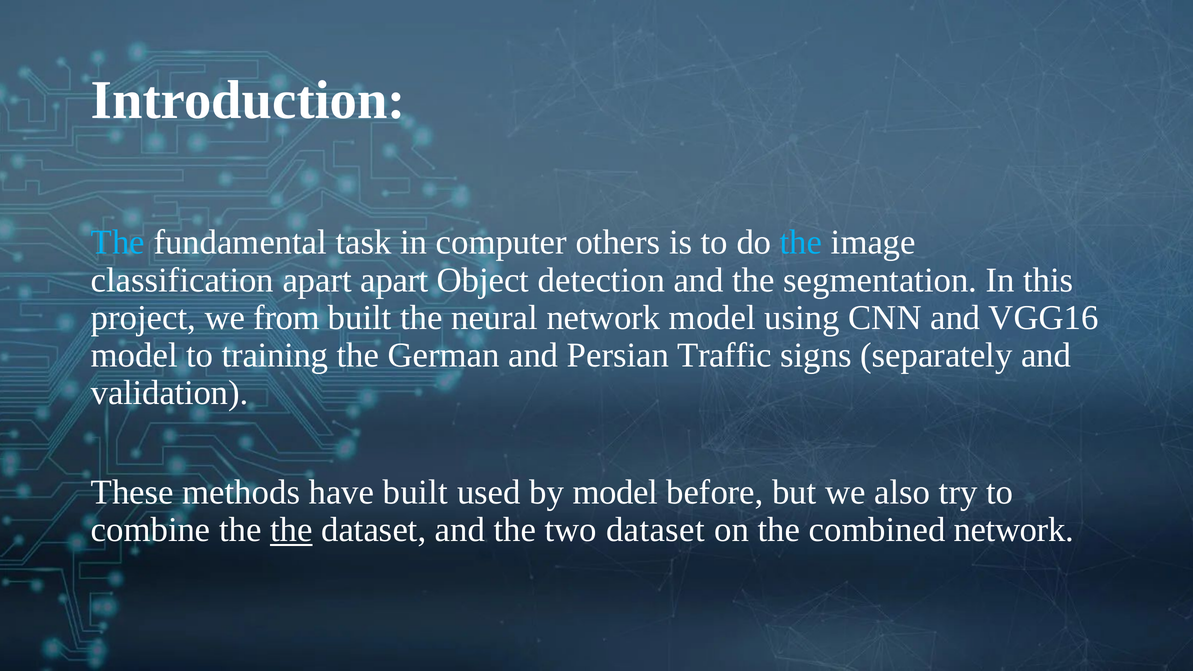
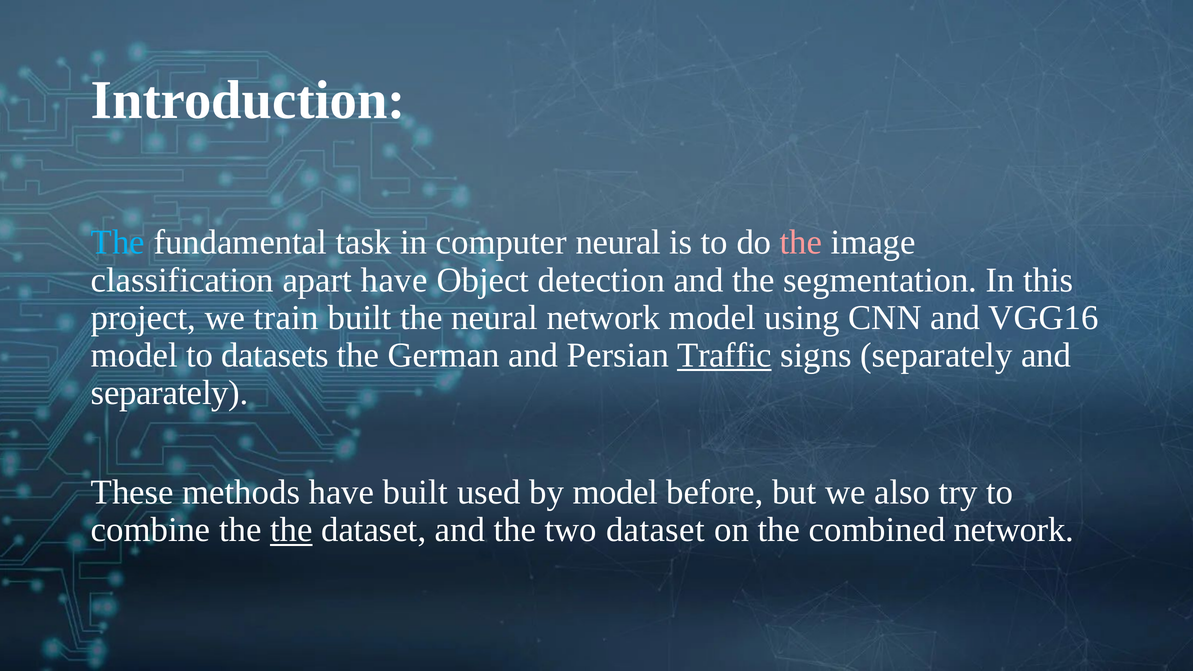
computer others: others -> neural (618, 243)
the colour: light blue -> pink (801, 243)
apart apart: apart -> have (394, 280)
from: from -> train (286, 318)
training: training -> datasets (275, 355)
Traffic underline: none -> present (724, 355)
validation: validation -> separately (170, 393)
